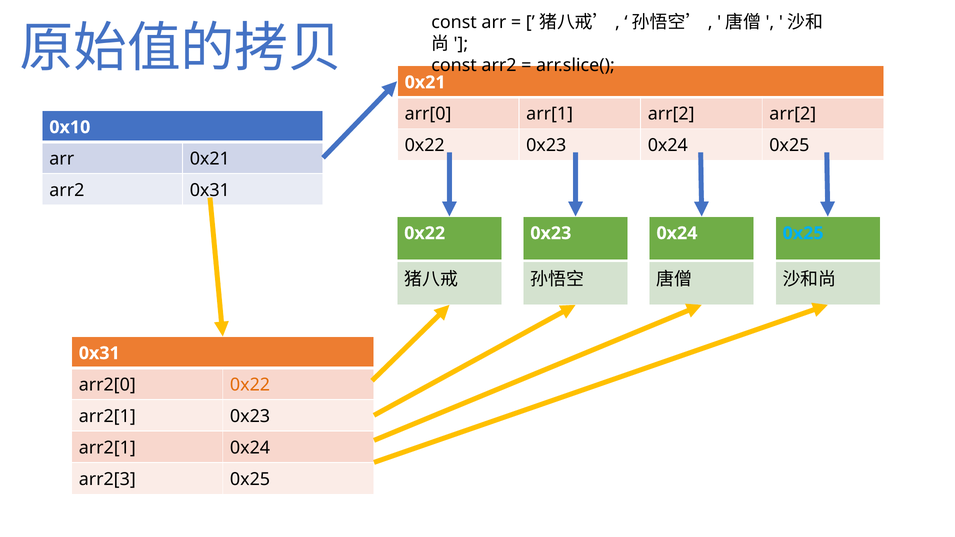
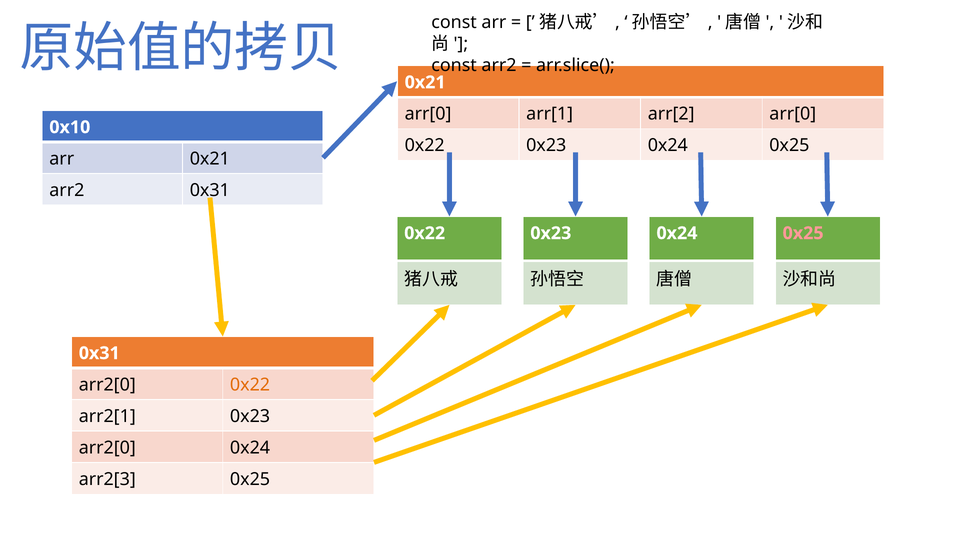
arr[2 arr[2: arr[2 -> arr[0 (793, 114)
0x25 colour: light blue -> pink (803, 233)
arr2[1: arr2[1 -> arr2[0 (107, 448)
